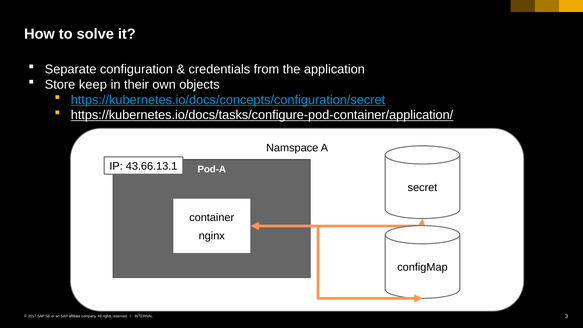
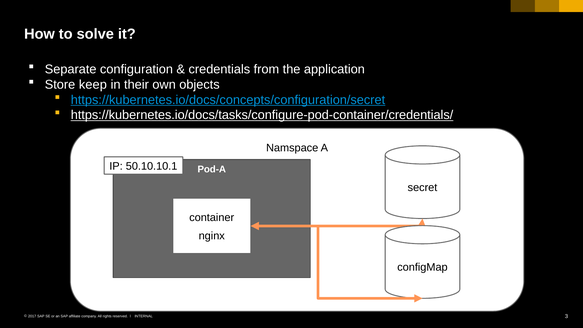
https://kubernetes.io/docs/tasks/configure-pod-container/application/: https://kubernetes.io/docs/tasks/configure-pod-container/application/ -> https://kubernetes.io/docs/tasks/configure-pod-container/credentials/ (262, 115)
43.66.13.1: 43.66.13.1 -> 50.10.10.1 (152, 166)
